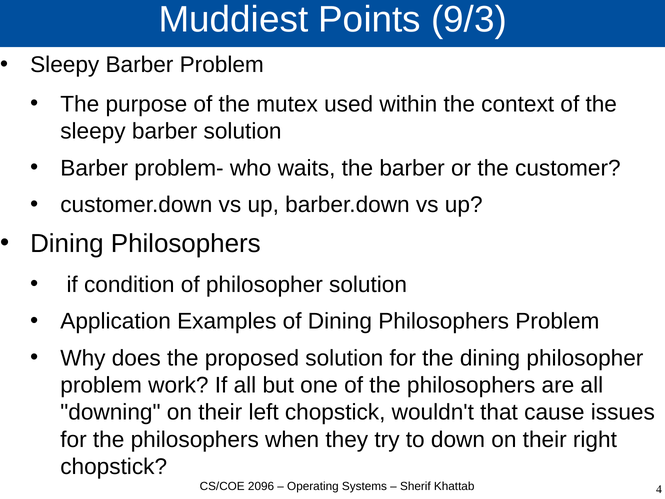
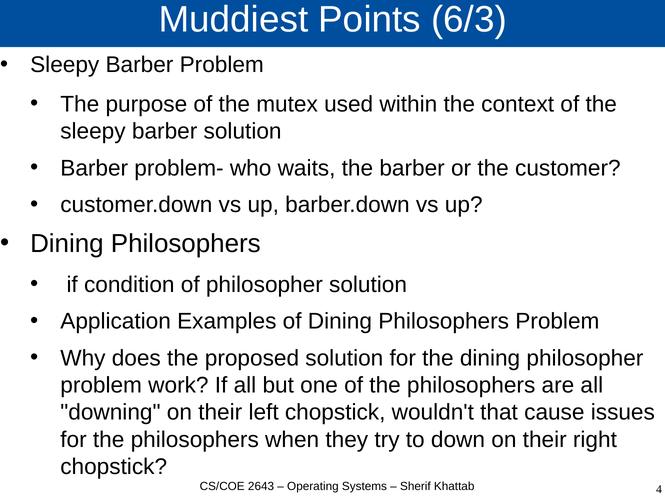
9/3: 9/3 -> 6/3 (469, 20)
2096: 2096 -> 2643 (261, 486)
